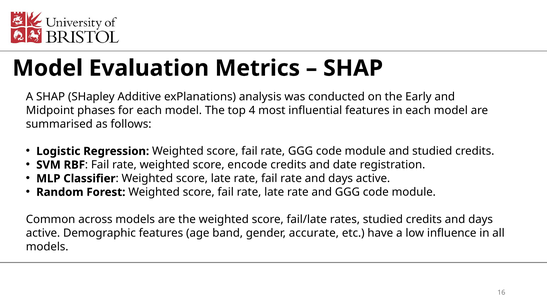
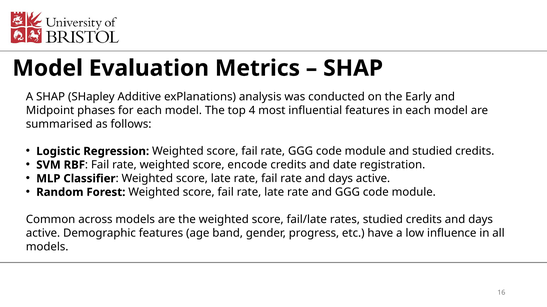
accurate: accurate -> progress (314, 234)
